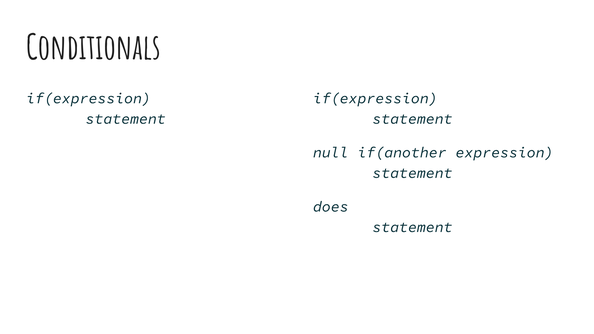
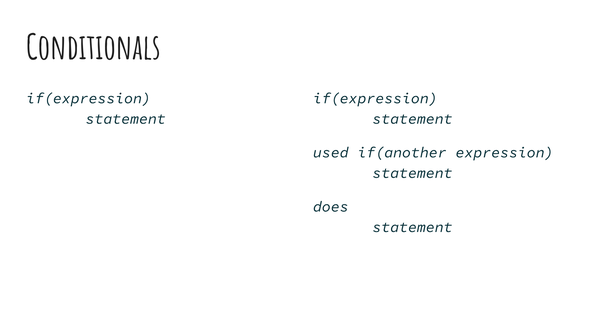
null: null -> used (331, 153)
